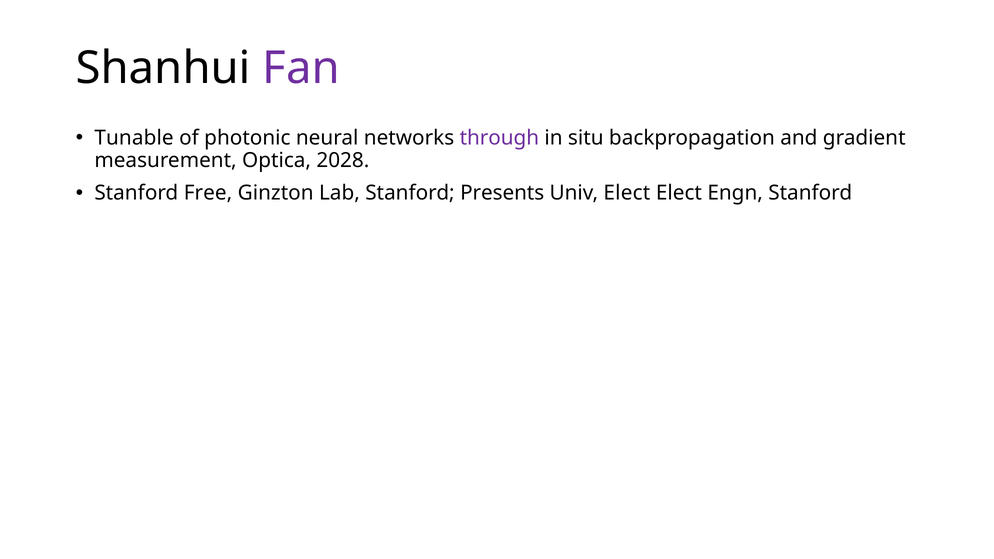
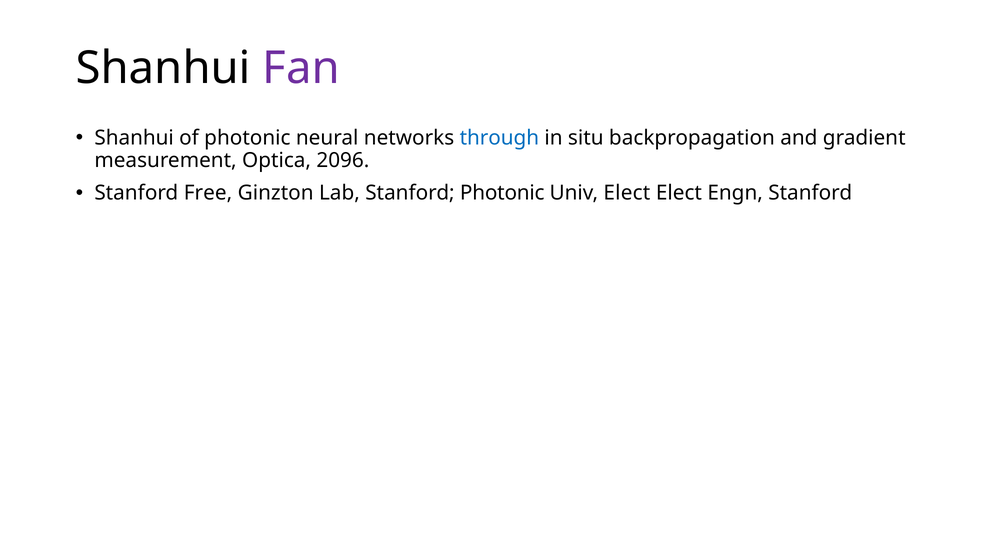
Tunable: Tunable -> Shanhui (134, 138)
through colour: purple -> blue (499, 138)
2028: 2028 -> 2096 (343, 160)
Stanford Presents: Presents -> Photonic (502, 193)
